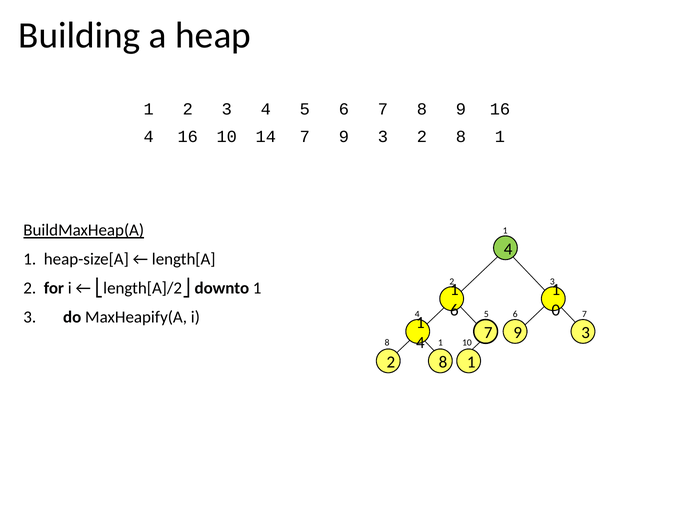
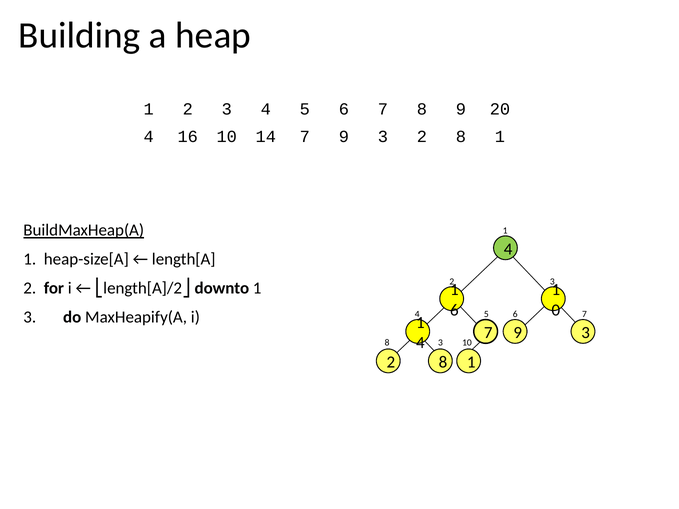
9 16: 16 -> 20 (500, 109)
1: 1 -> 3 (440, 343)
